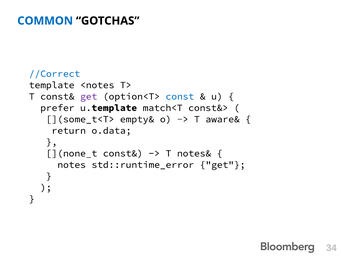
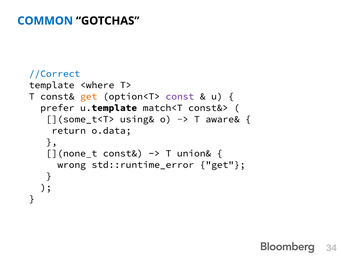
<notes: <notes -> <where (97, 85)
get colour: purple -> orange (89, 96)
const colour: blue -> purple (180, 96)
empty&: empty& -> using& (137, 119)
notes&: notes& -> union& (194, 153)
notes: notes -> wrong (72, 165)
